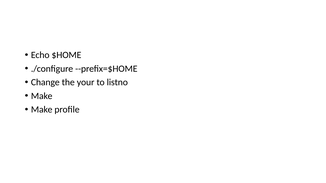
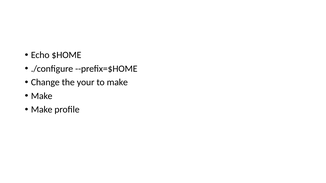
to listno: listno -> make (117, 82)
